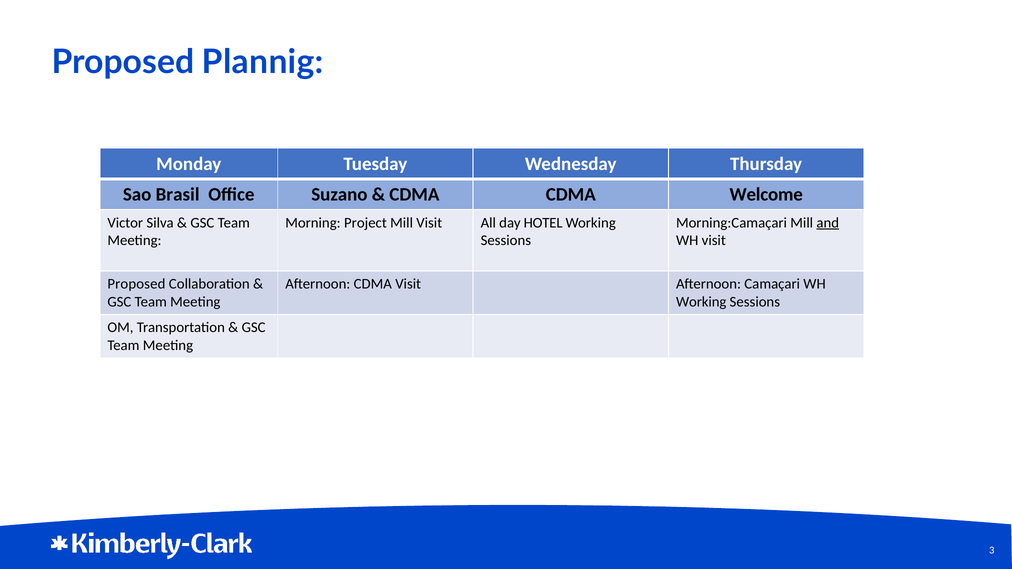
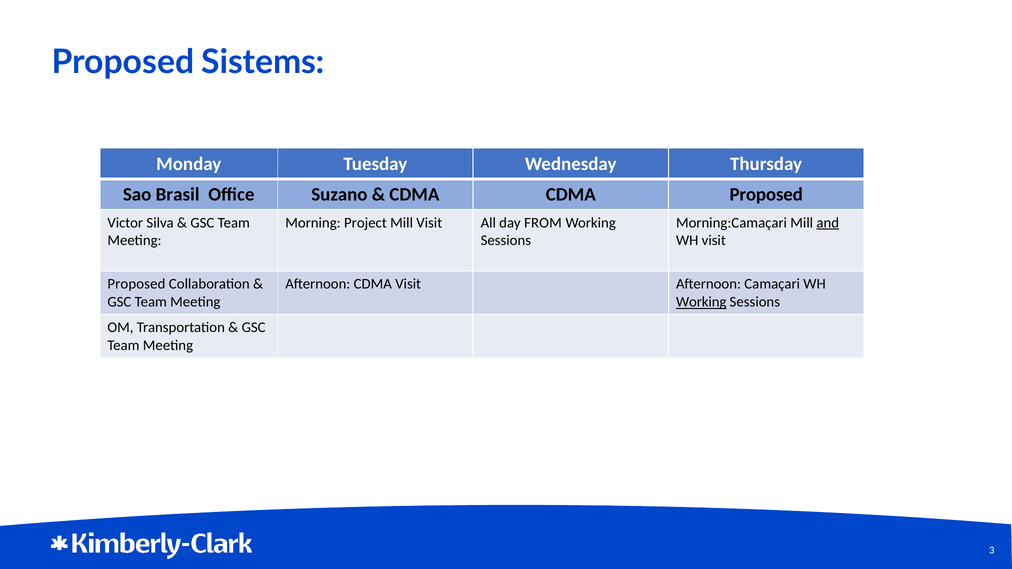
Plannig: Plannig -> Sistems (263, 62)
CDMA Welcome: Welcome -> Proposed (766, 195)
HOTEL: HOTEL -> FROM (543, 223)
Working underline: none -> present (701, 302)
